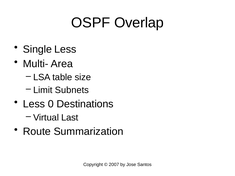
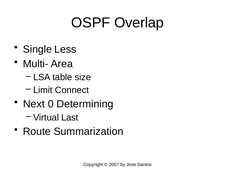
Subnets: Subnets -> Connect (72, 90)
Less: Less -> Next (34, 104)
Destinations: Destinations -> Determining (85, 104)
